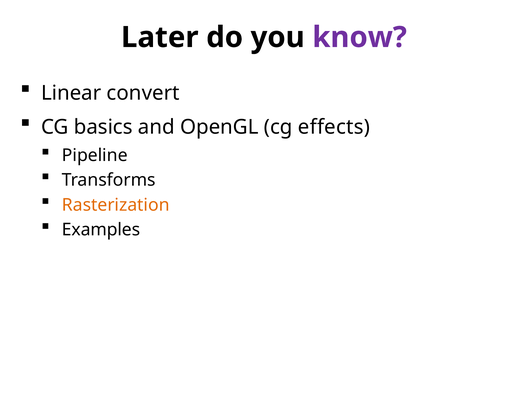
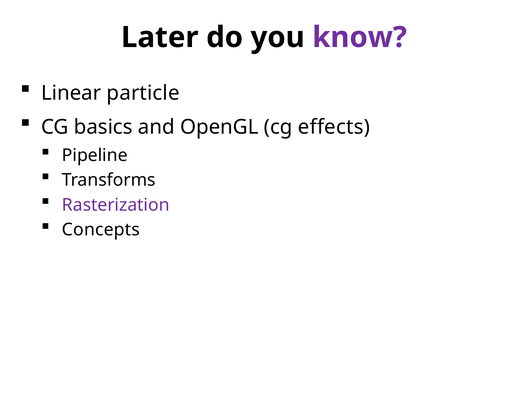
convert: convert -> particle (143, 93)
Rasterization colour: orange -> purple (116, 205)
Examples: Examples -> Concepts (101, 230)
